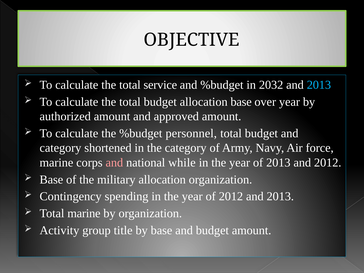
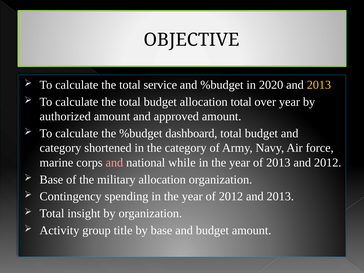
2032: 2032 -> 2020 (271, 85)
2013 colour: light blue -> yellow (319, 85)
allocation base: base -> total (241, 102)
personnel: personnel -> dashboard (191, 133)
Total marine: marine -> insight (84, 213)
